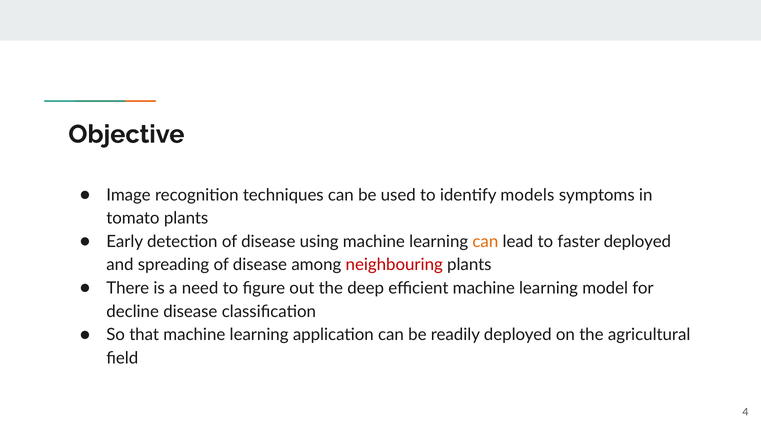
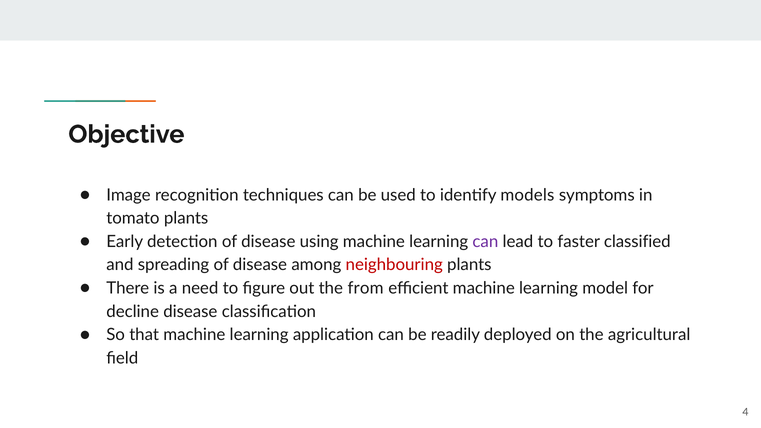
can colour: orange -> purple (485, 242)
faster deployed: deployed -> classified (637, 242)
deep: deep -> from (366, 288)
